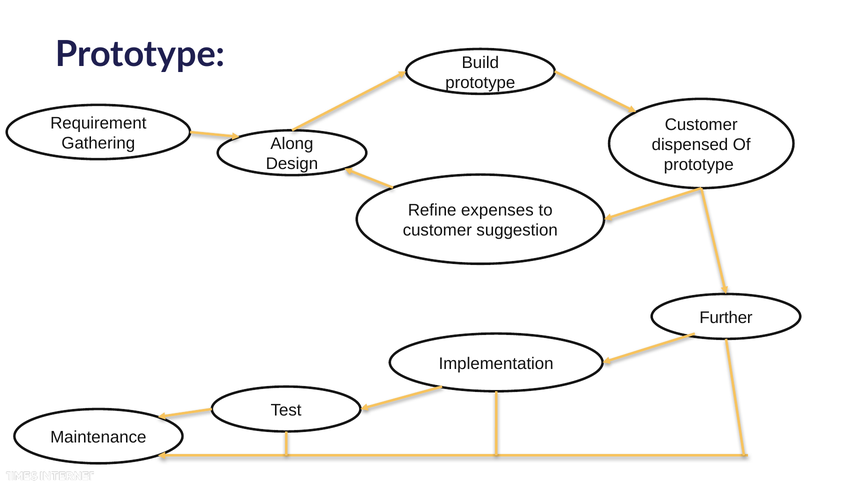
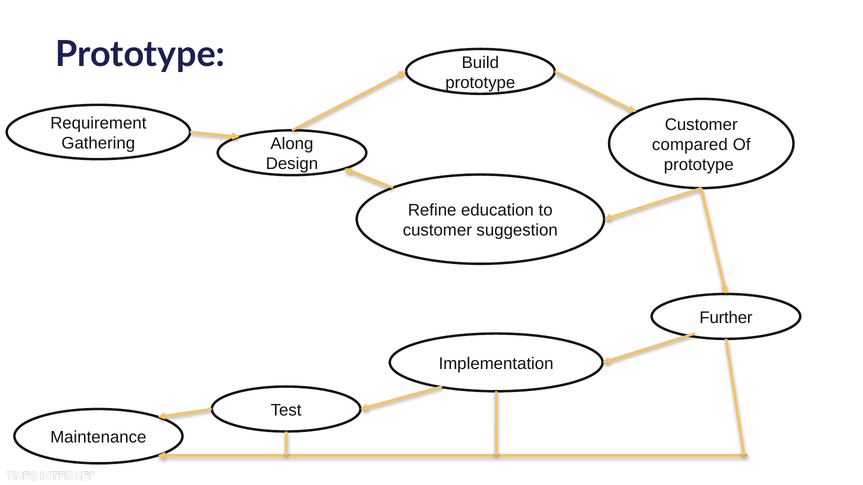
dispensed: dispensed -> compared (690, 145)
expenses: expenses -> education (497, 210)
